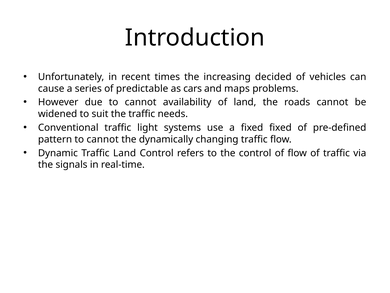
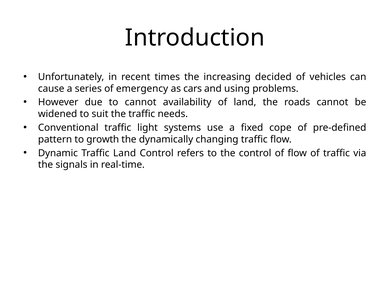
predictable: predictable -> emergency (142, 88)
maps: maps -> using (237, 88)
fixed fixed: fixed -> cope (280, 127)
pattern to cannot: cannot -> growth (103, 139)
